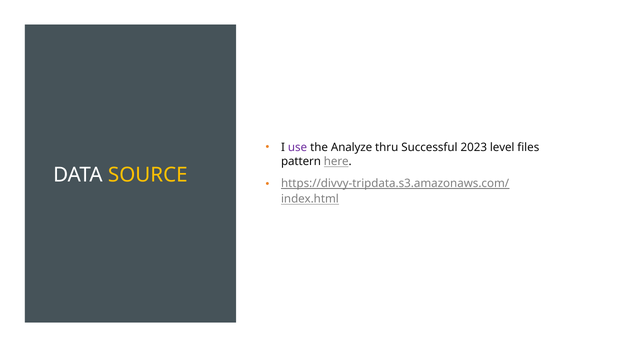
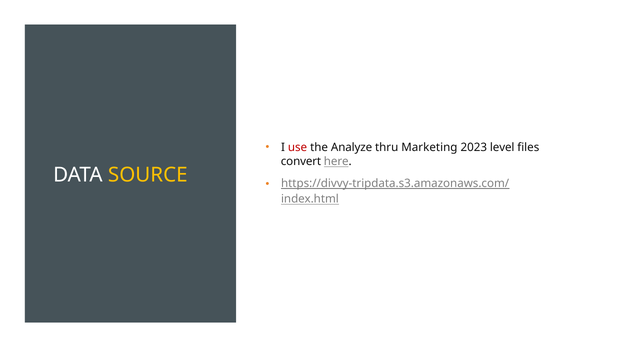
use colour: purple -> red (298, 147)
Successful: Successful -> Marketing (429, 147)
pattern: pattern -> convert (301, 161)
